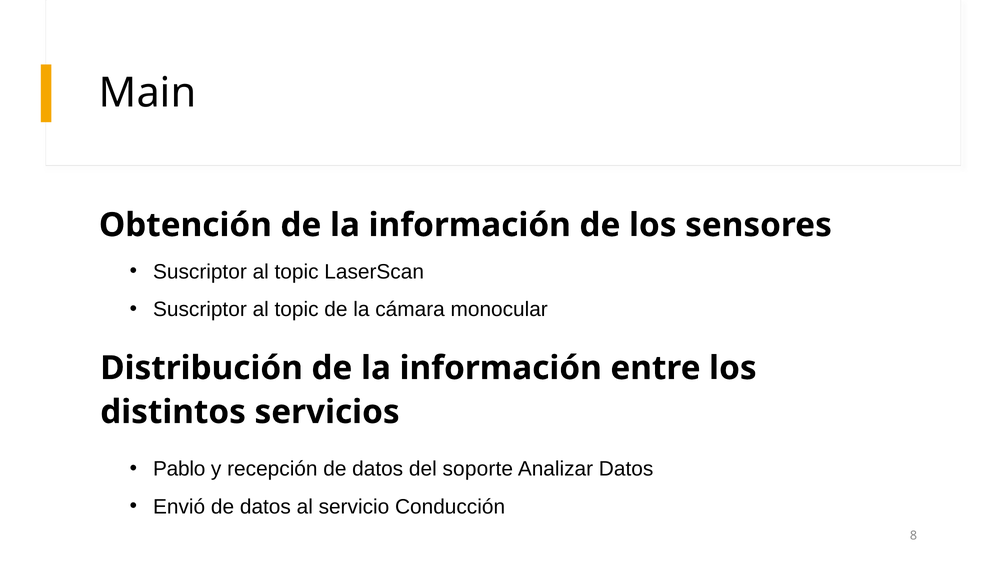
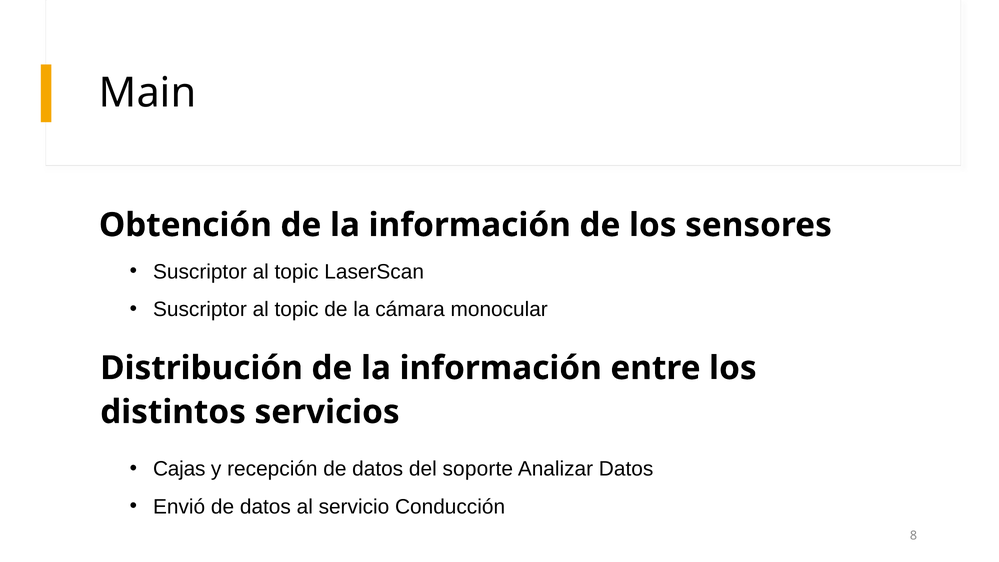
Pablo: Pablo -> Cajas (179, 469)
